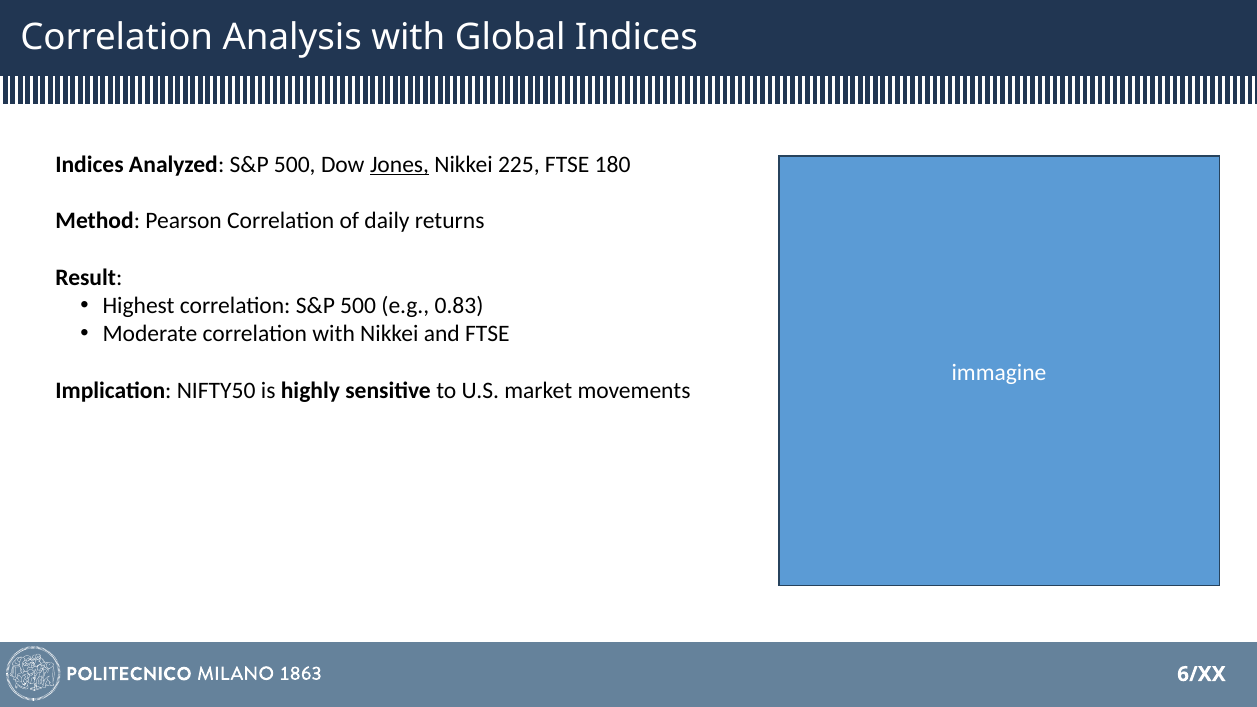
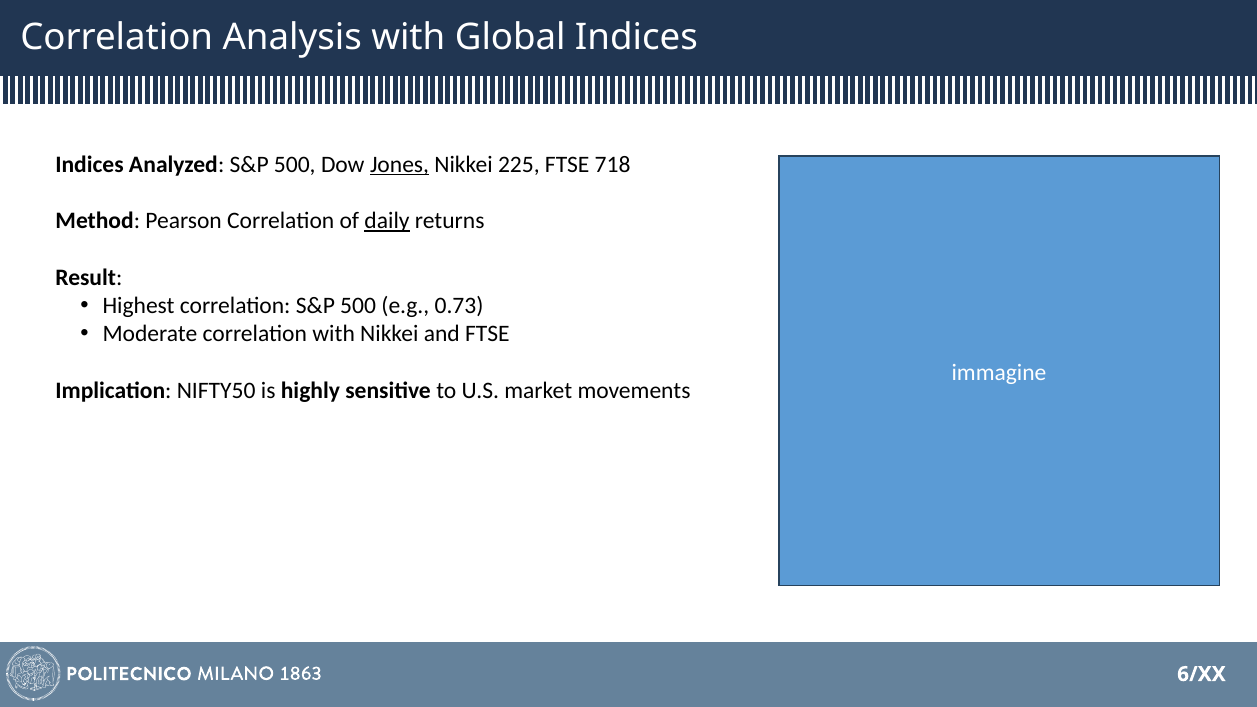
180: 180 -> 718 (613, 164)
daily underline: none -> present (387, 221)
0.83: 0.83 -> 0.73 (459, 306)
